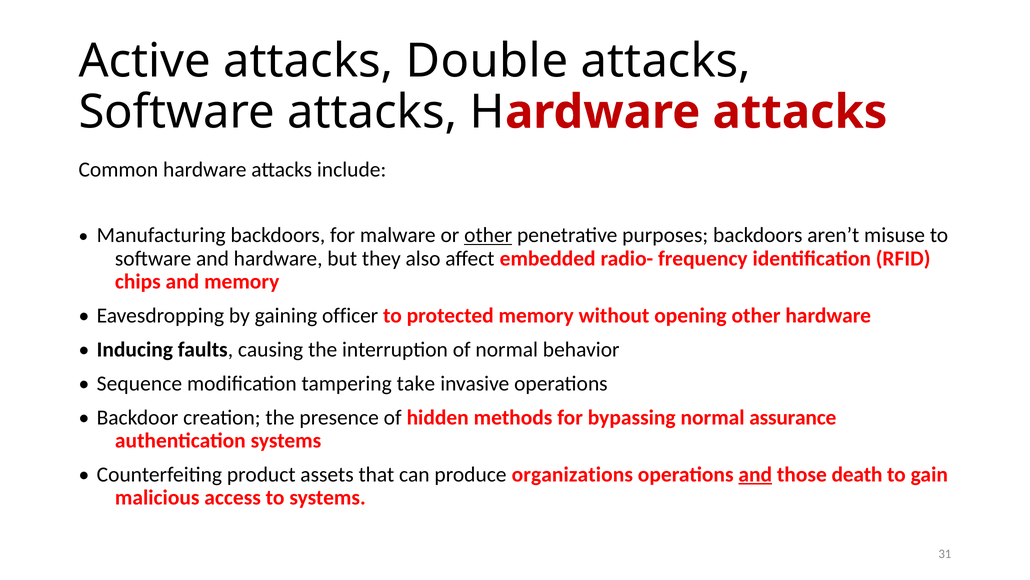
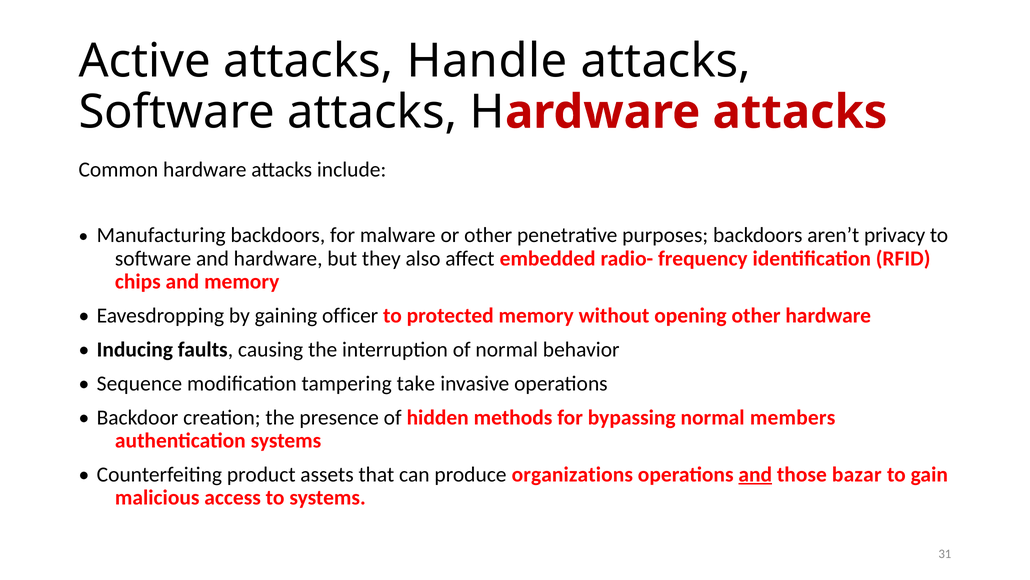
Double: Double -> Handle (487, 61)
other underline: present -> none (488, 235)
misuse: misuse -> privacy (895, 235)
assurance: assurance -> members (793, 417)
death: death -> bazar (857, 474)
